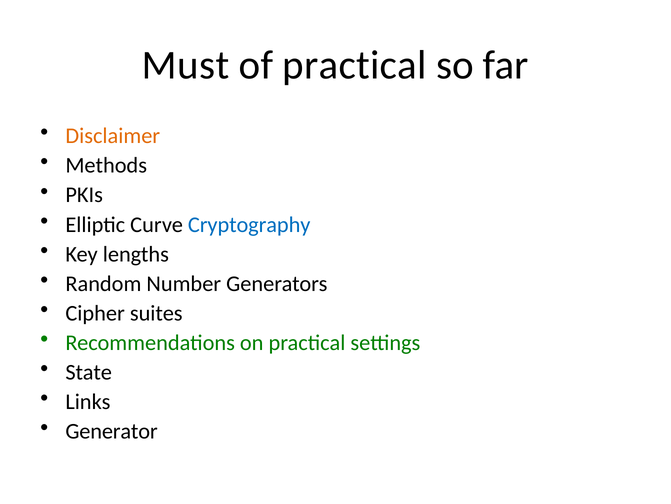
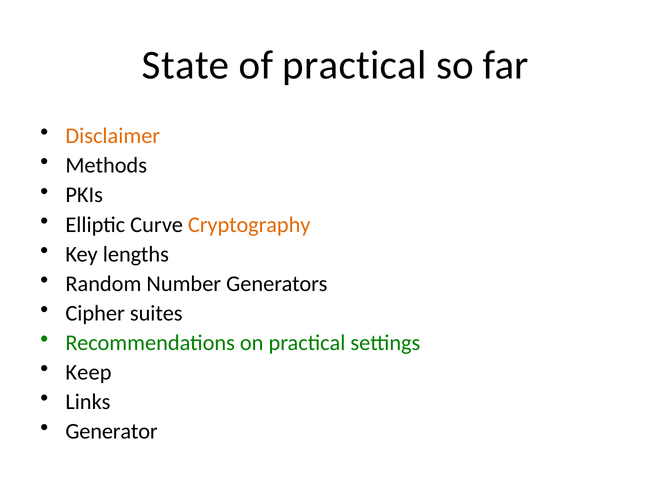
Must: Must -> State (186, 65)
Cryptography colour: blue -> orange (249, 224)
State: State -> Keep (88, 372)
